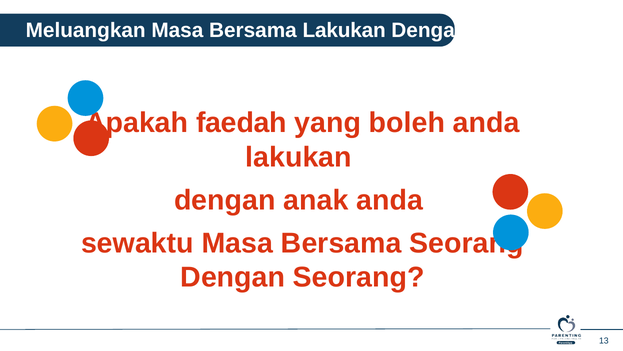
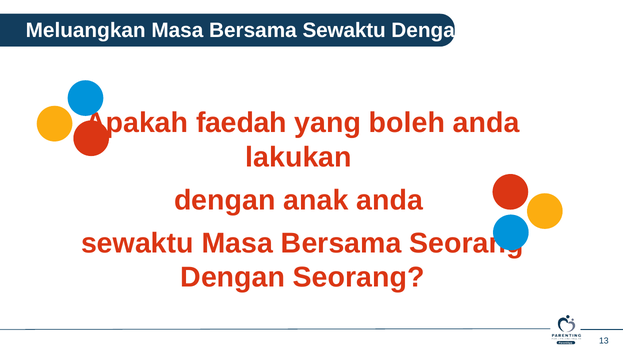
Bersama Lakukan: Lakukan -> Sewaktu (344, 30)
